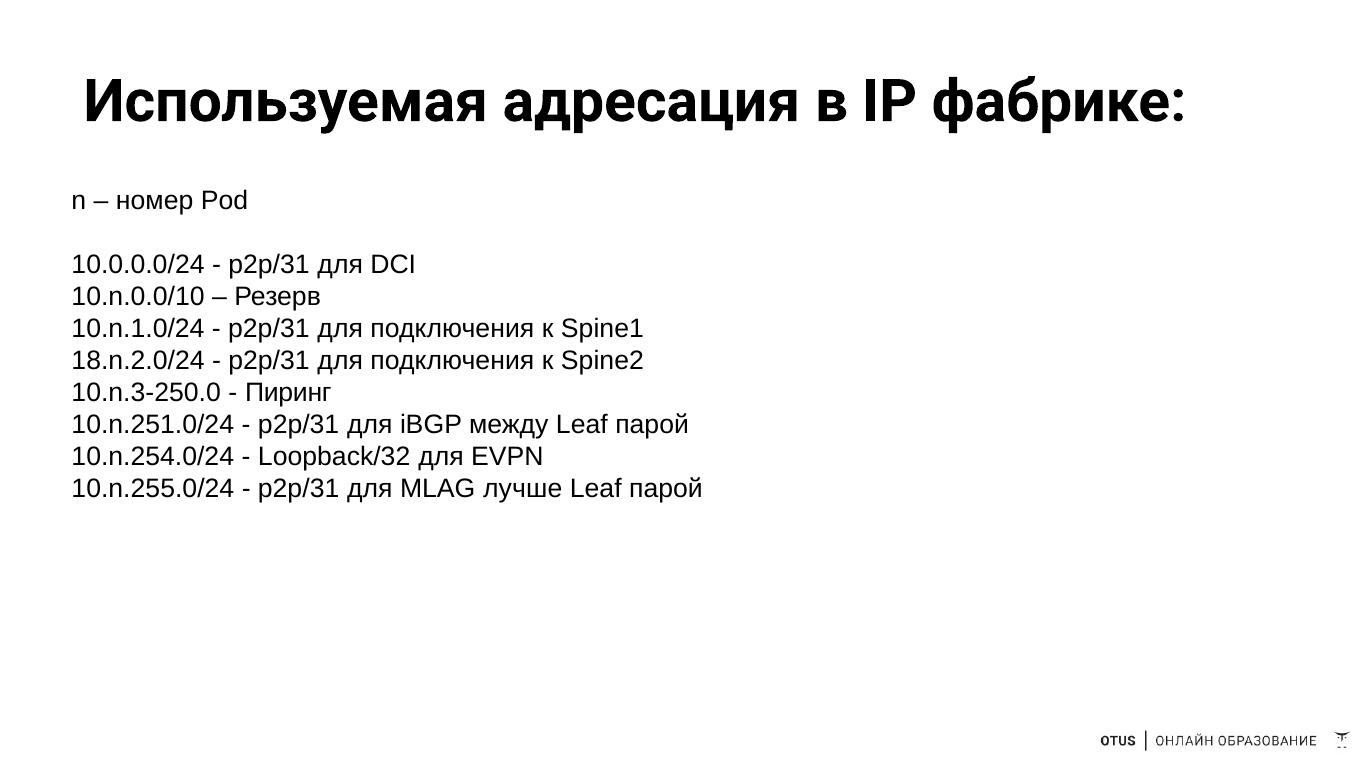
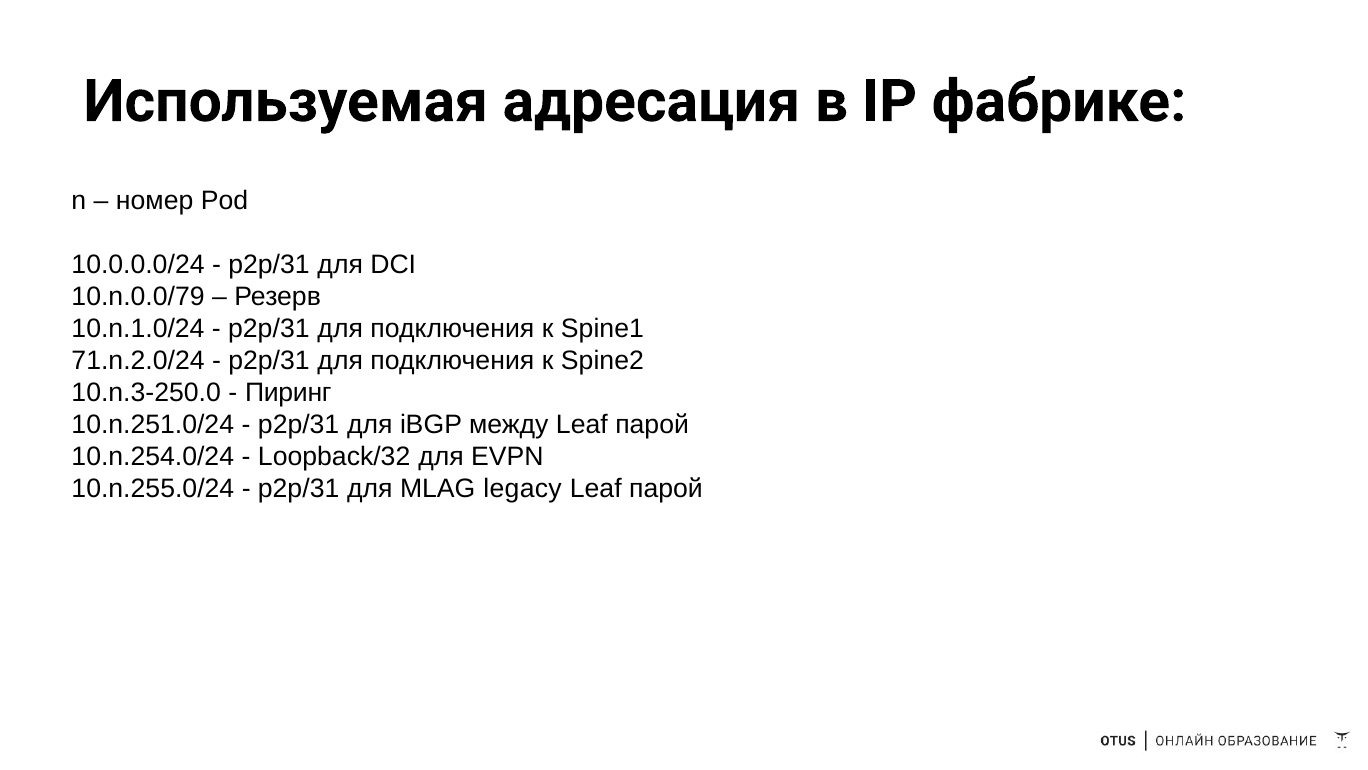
10.n.0.0/10: 10.n.0.0/10 -> 10.n.0.0/79 (138, 296)
18.n.2.0/24: 18.n.2.0/24 -> 71.n.2.0/24 (138, 360)
лучше: лучше -> legacy (523, 488)
